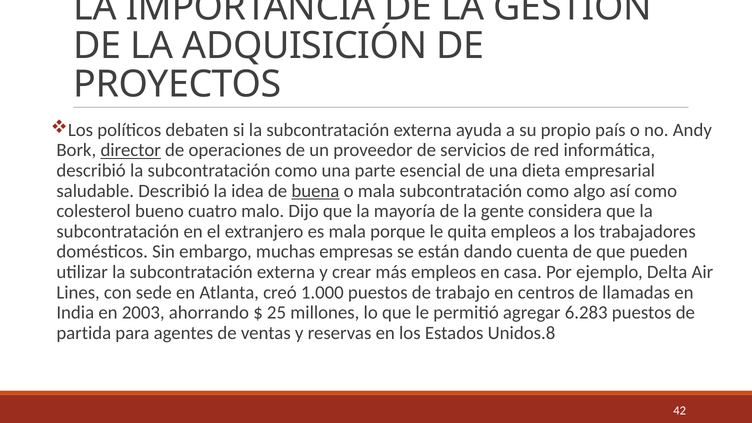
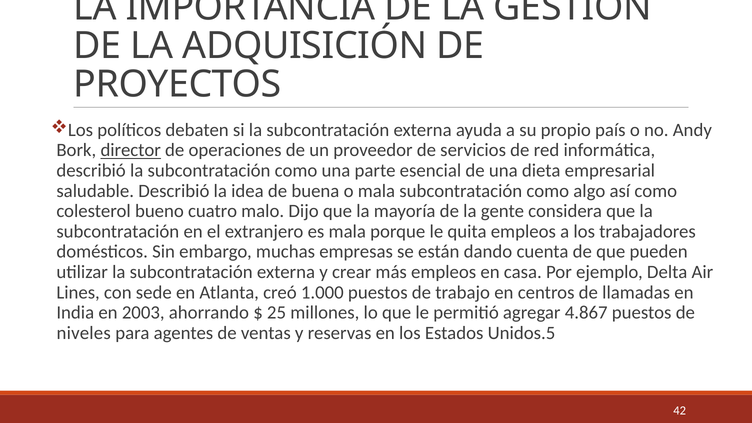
buena underline: present -> none (315, 191)
6.283: 6.283 -> 4.867 (586, 313)
partida: partida -> niveles (84, 333)
Unidos.8: Unidos.8 -> Unidos.5 (521, 333)
